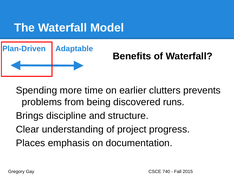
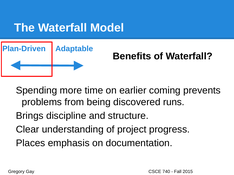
clutters: clutters -> coming (165, 91)
